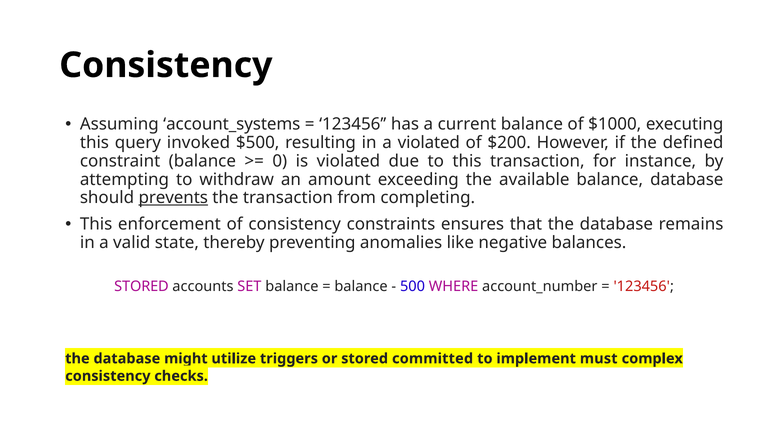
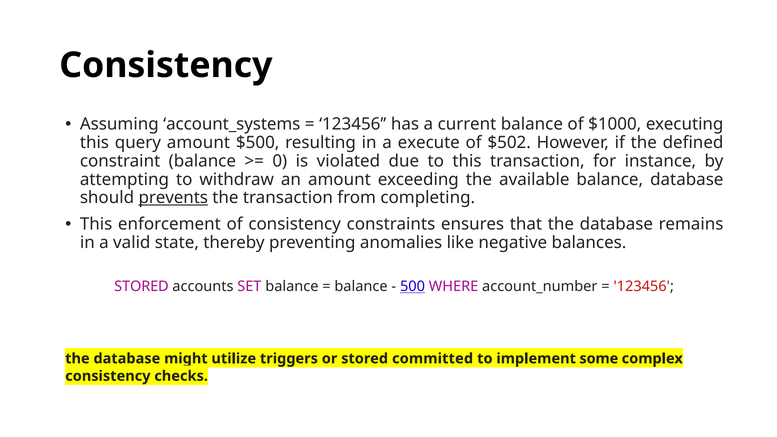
query invoked: invoked -> amount (198, 143)
a violated: violated -> execute (429, 143)
$200: $200 -> $502 (509, 143)
500 underline: none -> present (413, 286)
must: must -> some (599, 359)
